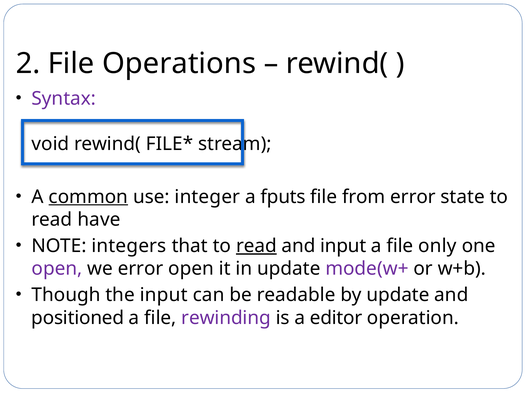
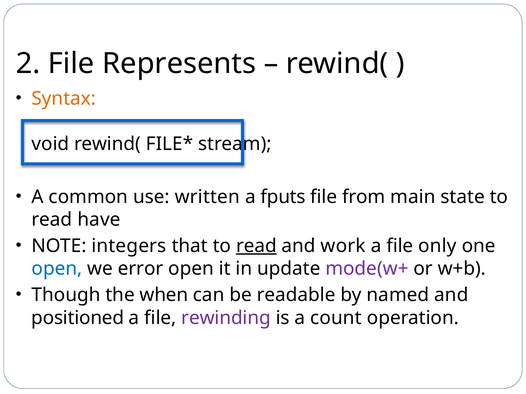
Operations: Operations -> Represents (179, 63)
Syntax colour: purple -> orange (64, 99)
common underline: present -> none (88, 197)
integer: integer -> written (207, 197)
from error: error -> main (413, 197)
and input: input -> work (343, 246)
open colour: purple -> blue (57, 269)
the input: input -> when (164, 295)
by update: update -> named (398, 295)
editor: editor -> count (336, 318)
